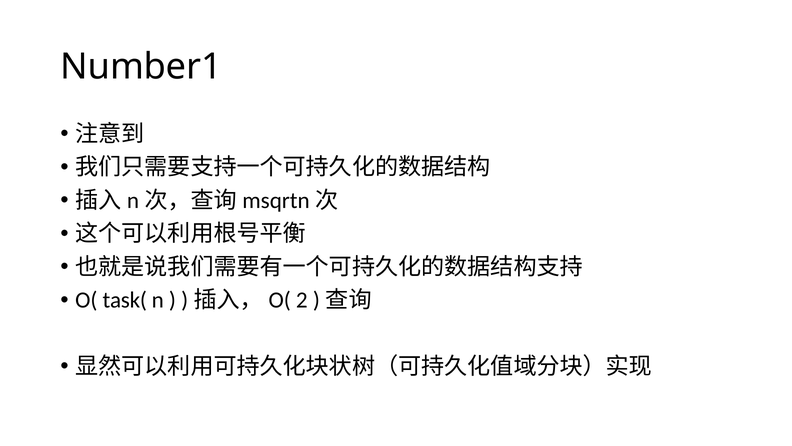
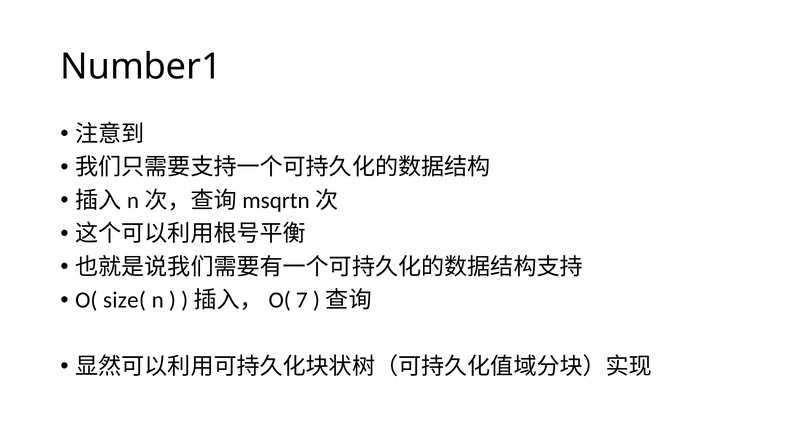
task(: task( -> size( (124, 300)
2: 2 -> 7 (302, 300)
